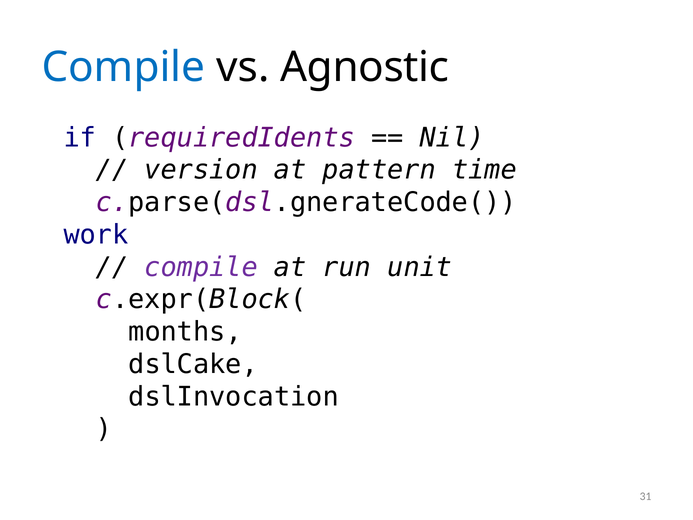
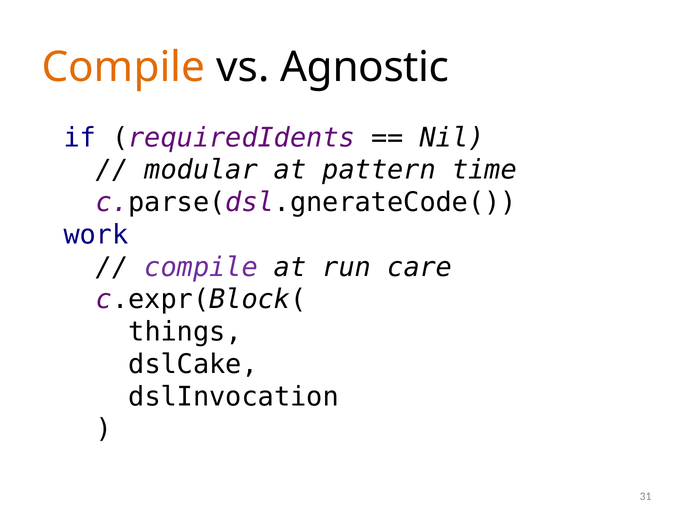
Compile colour: blue -> orange (123, 67)
version: version -> modular (201, 170)
unit: unit -> care (420, 267)
months: months -> things (185, 332)
